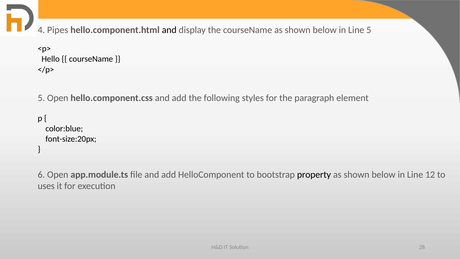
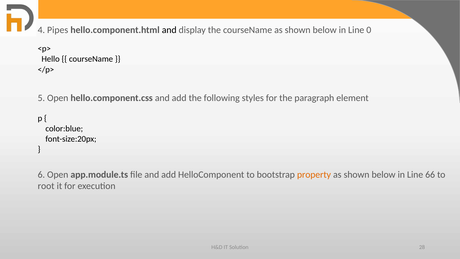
Line 5: 5 -> 0 (369, 30)
property colour: black -> orange (314, 174)
12: 12 -> 66 (430, 174)
uses: uses -> root (46, 186)
